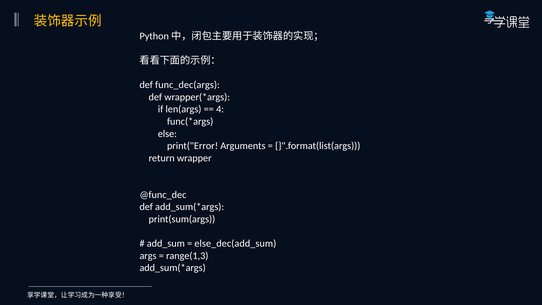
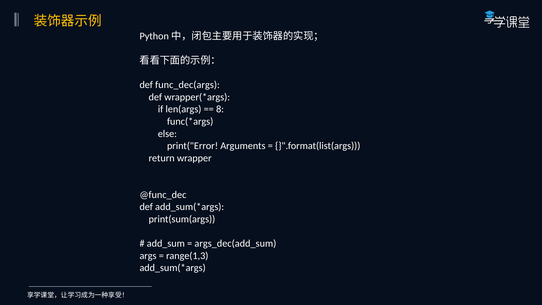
4: 4 -> 8 (220, 109)
else_dec(add_sum: else_dec(add_sum -> args_dec(add_sum (235, 243)
